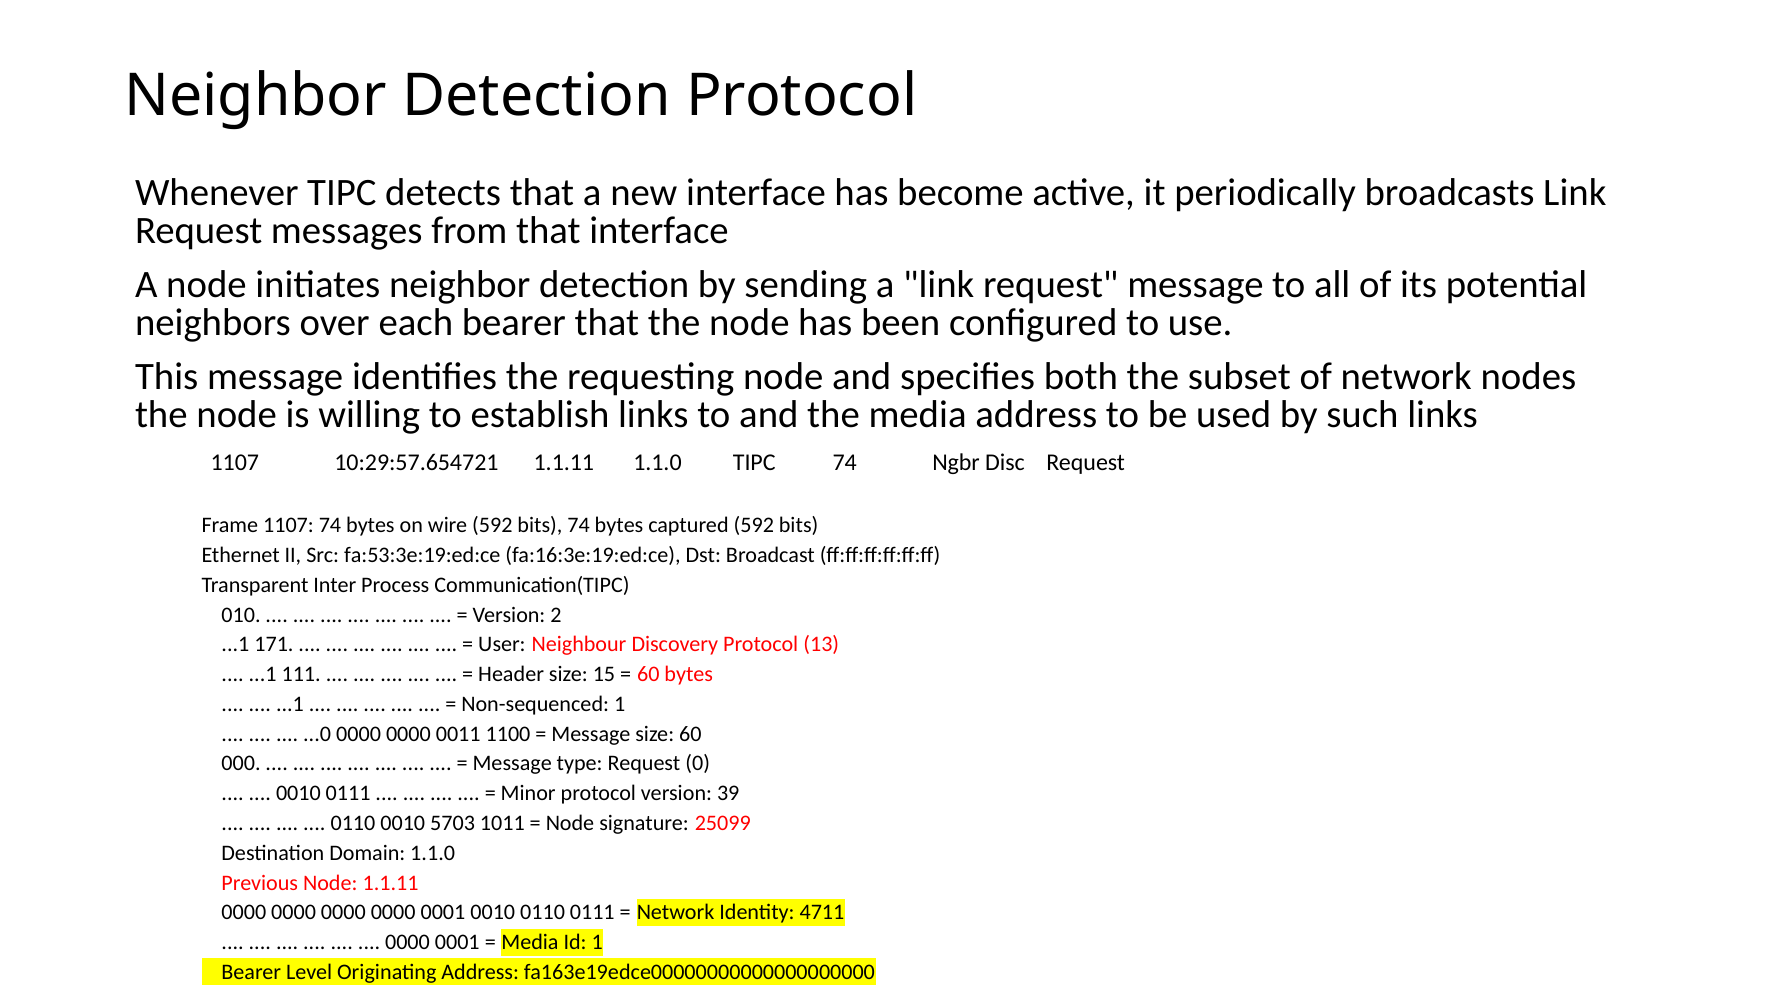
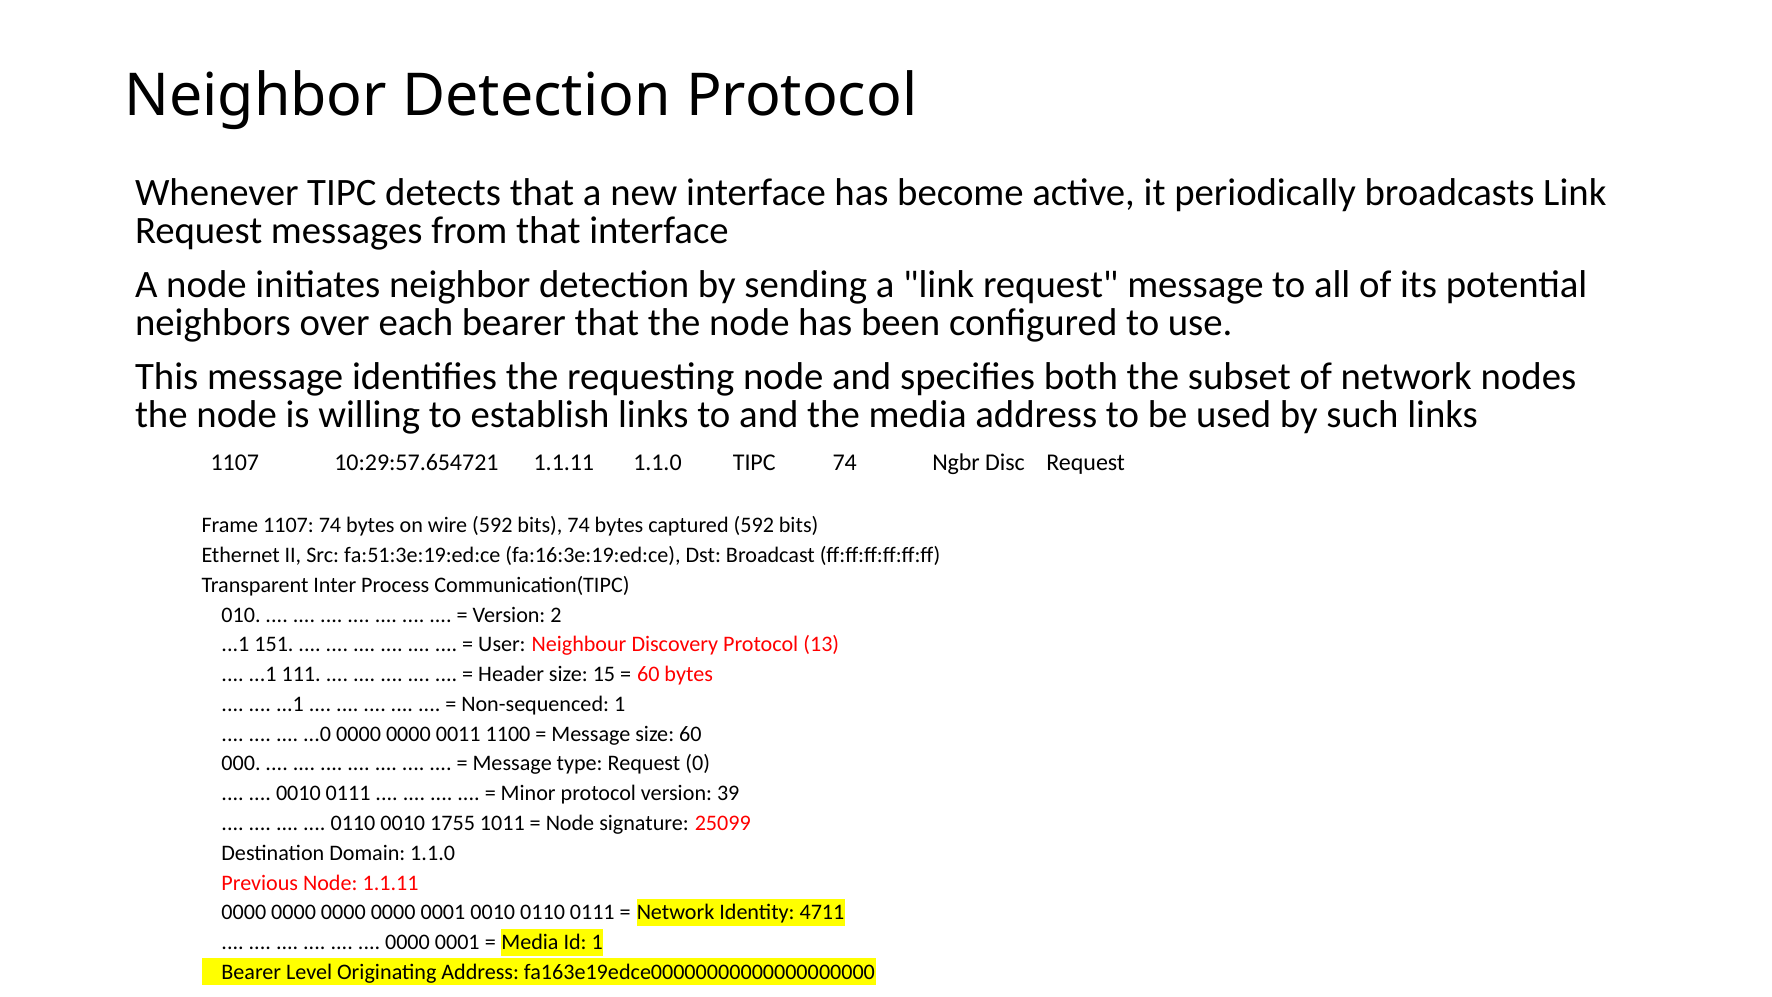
fa:53:3e:19:ed:ce: fa:53:3e:19:ed:ce -> fa:51:3e:19:ed:ce (422, 555)
171: 171 -> 151 (274, 644)
5703: 5703 -> 1755 (453, 823)
